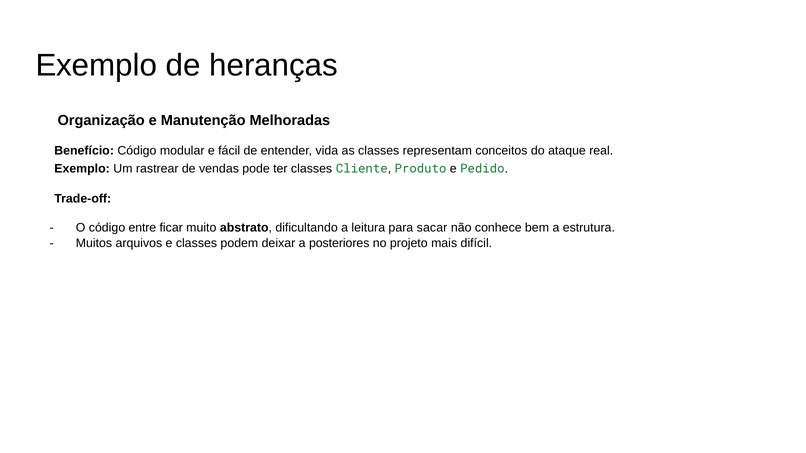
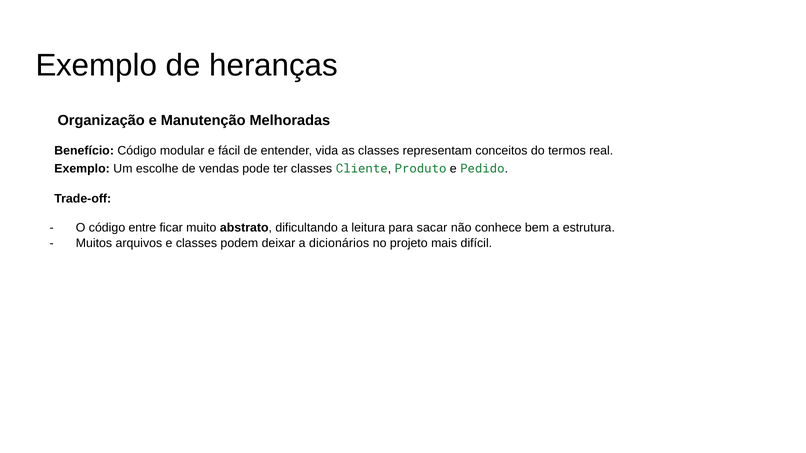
ataque: ataque -> termos (567, 151)
rastrear: rastrear -> escolhe (157, 169)
posteriores: posteriores -> dicionários (339, 244)
